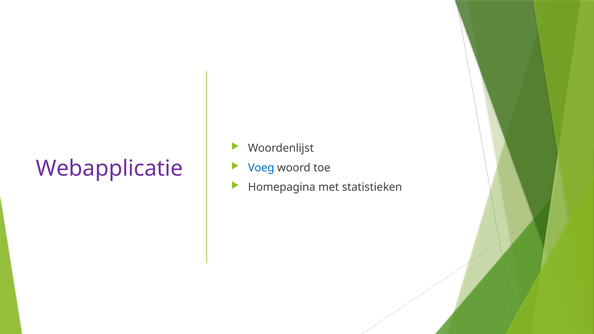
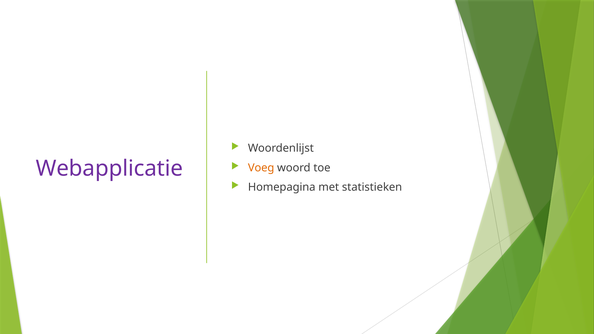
Voeg colour: blue -> orange (261, 168)
